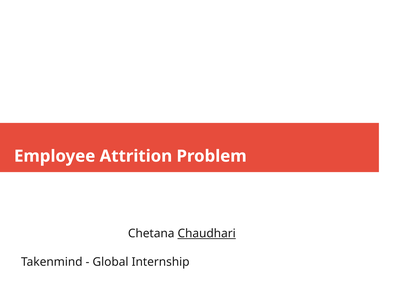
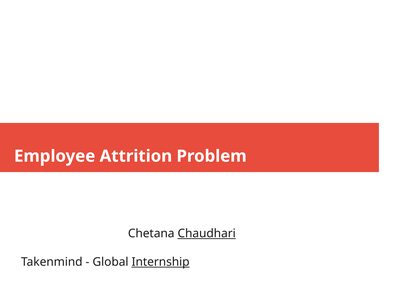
Internship underline: none -> present (161, 262)
